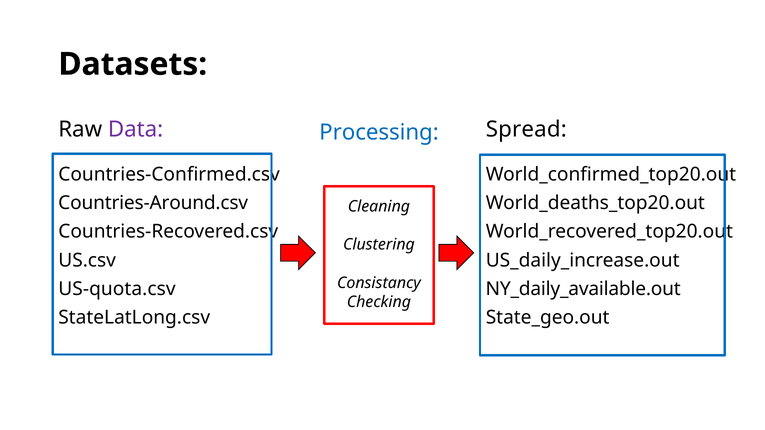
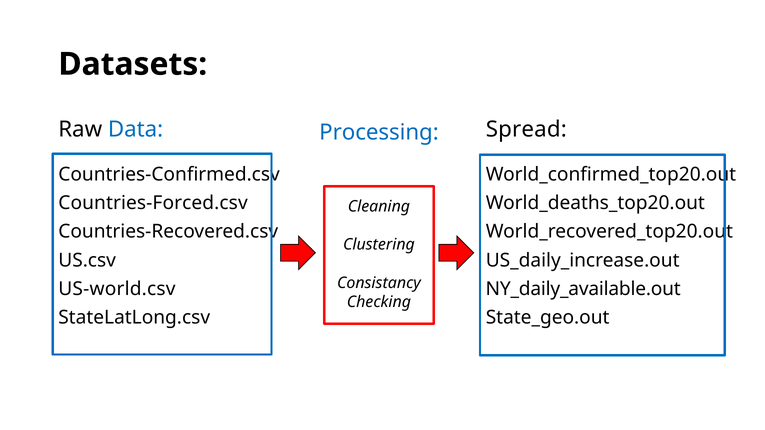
Data colour: purple -> blue (136, 129)
Countries-Around.csv: Countries-Around.csv -> Countries-Forced.csv (153, 203)
US-quota.csv: US-quota.csv -> US-world.csv (117, 289)
